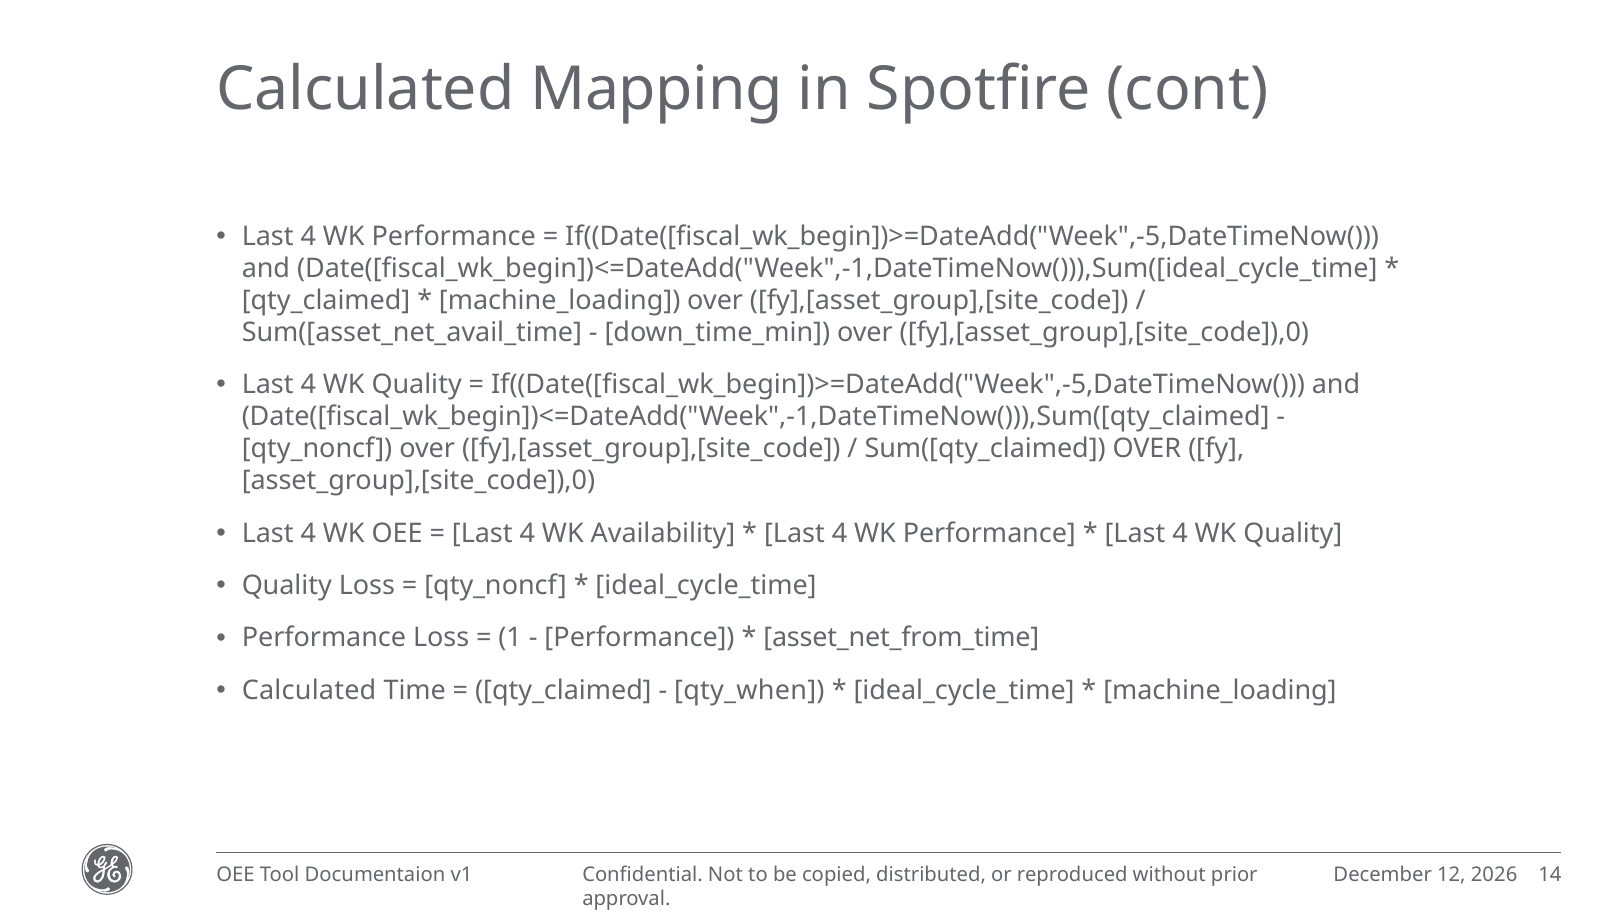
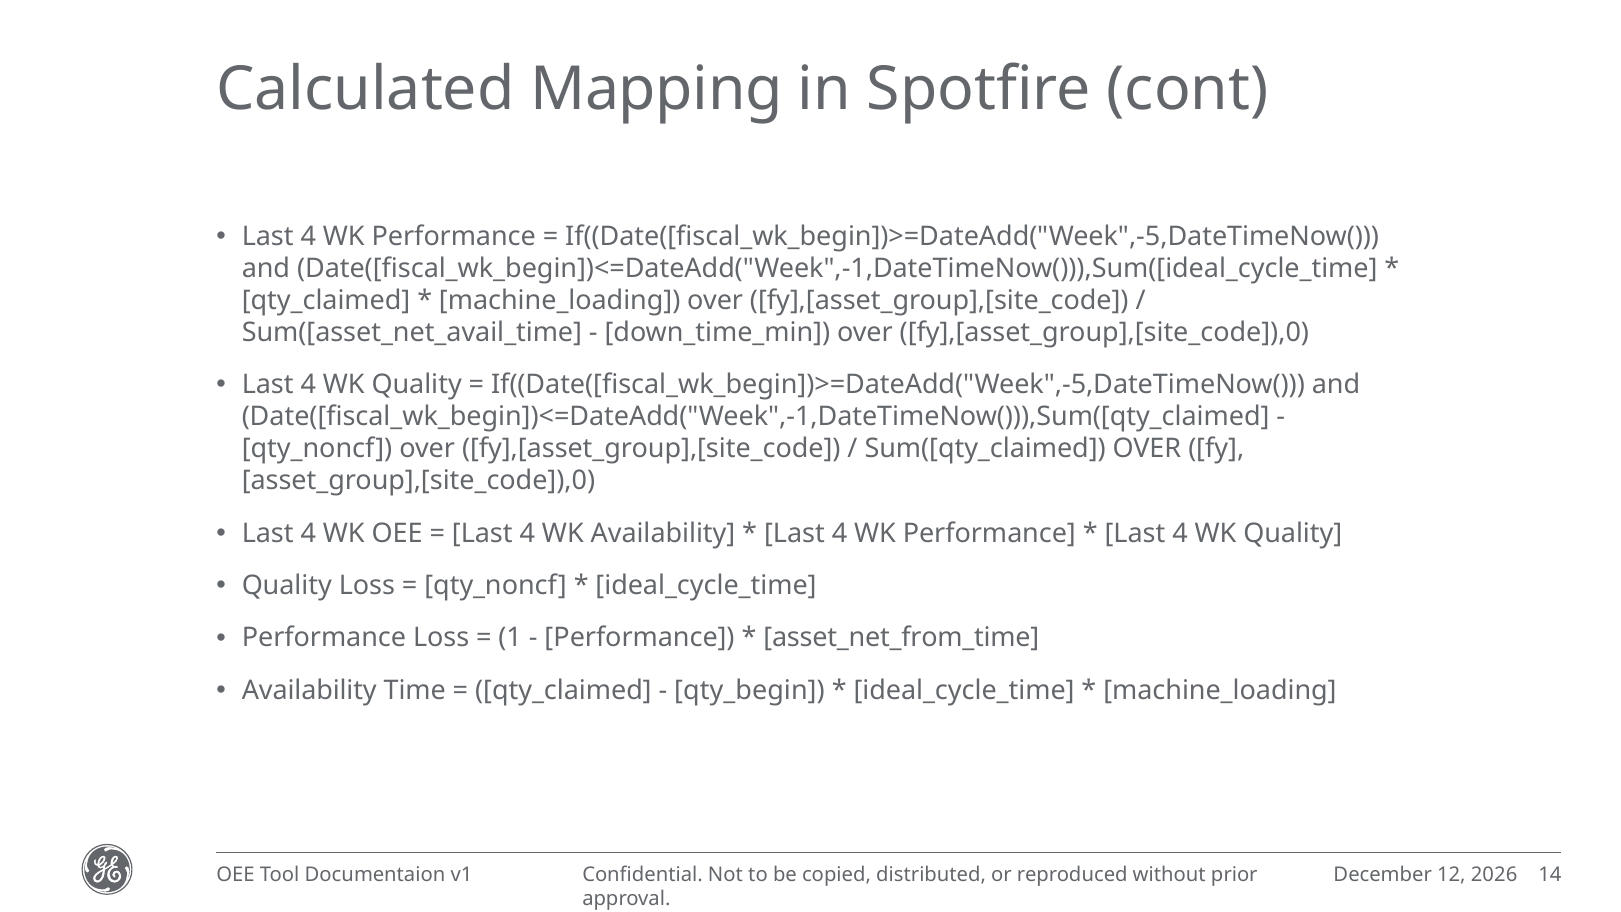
Calculated: Calculated -> Availability (309, 690)
qty_when: qty_when -> qty_begin (749, 690)
